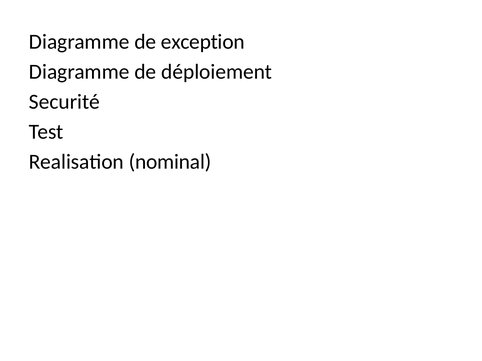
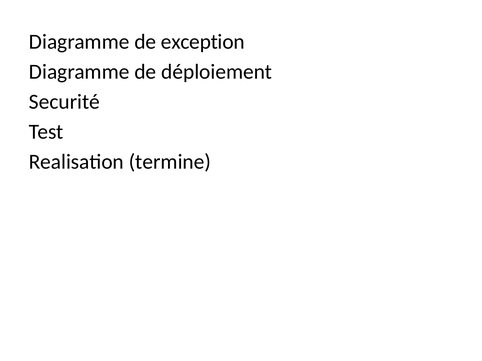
nominal: nominal -> termine (170, 162)
